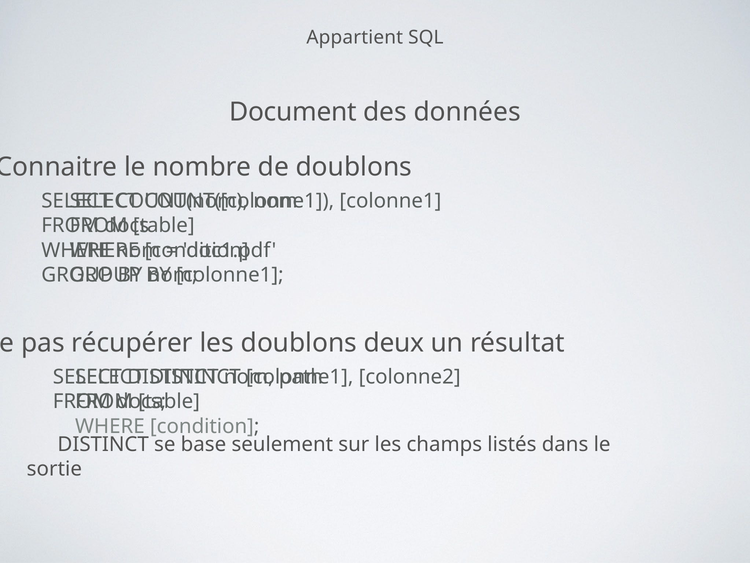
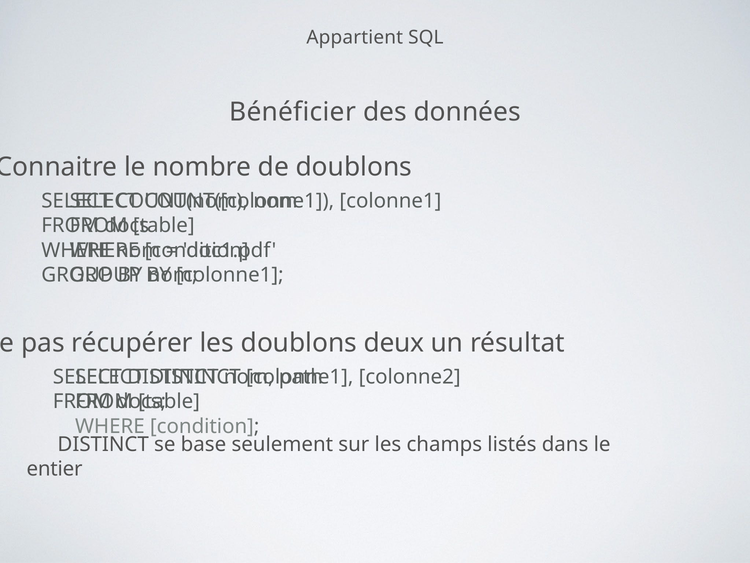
Document: Document -> Bénéficier (293, 112)
sortie: sortie -> entier (55, 469)
